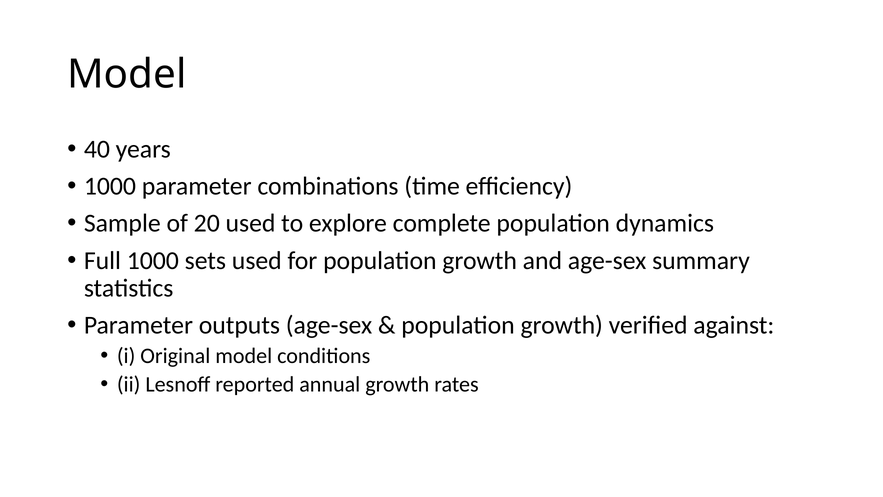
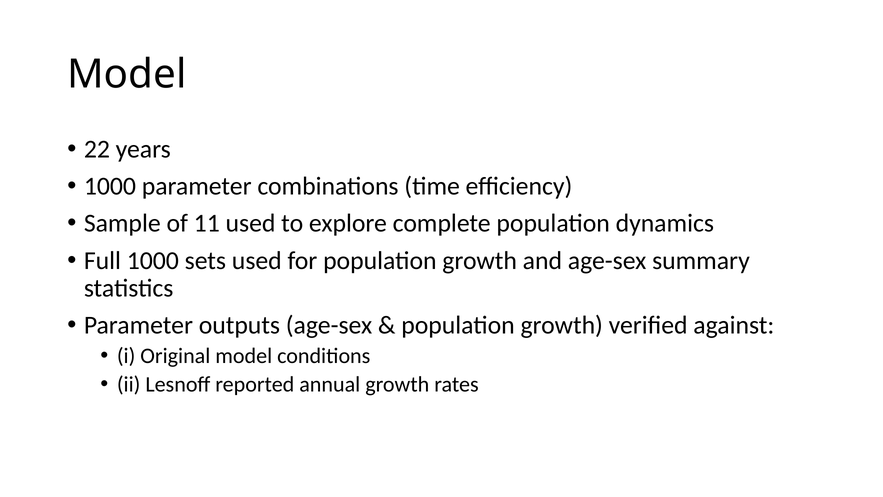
40: 40 -> 22 (97, 149)
20: 20 -> 11 (207, 223)
